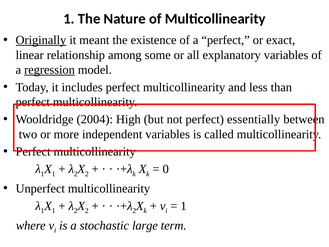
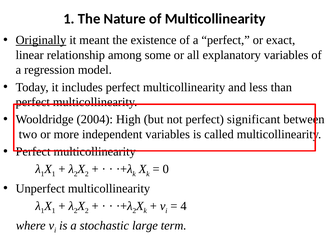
regression underline: present -> none (50, 70)
essentially: essentially -> significant (254, 119)
1: 1 -> 4 (184, 206)
